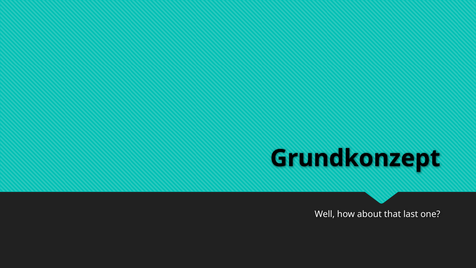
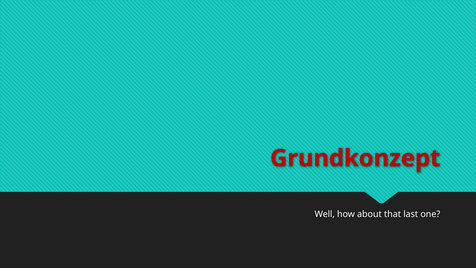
Grundkonzept colour: black -> red (355, 158)
